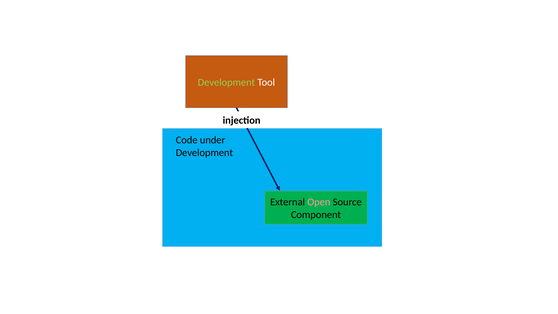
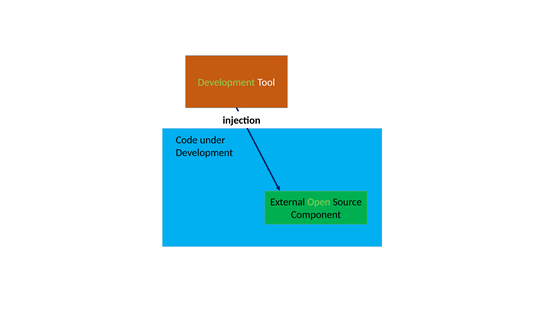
Open colour: pink -> light green (319, 202)
